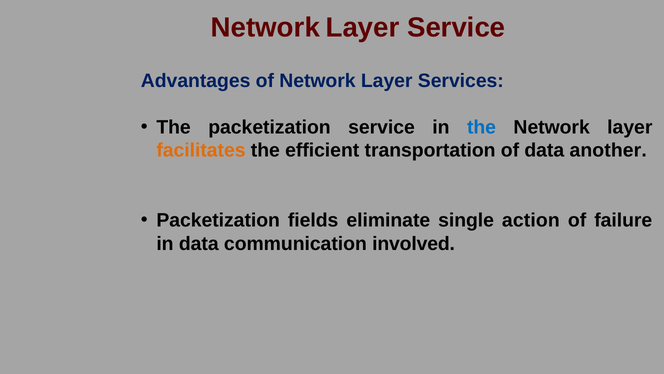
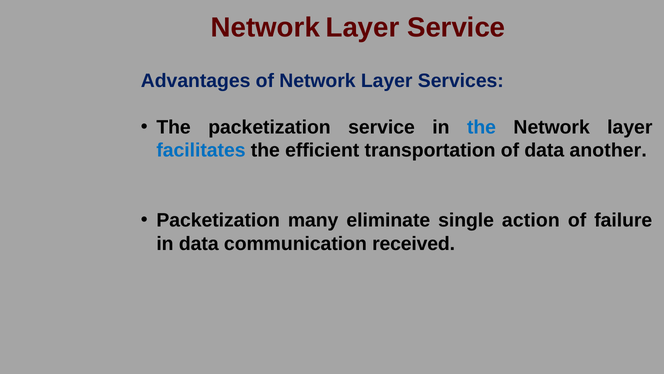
facilitates colour: orange -> blue (201, 150)
fields: fields -> many (313, 220)
involved: involved -> received (414, 243)
